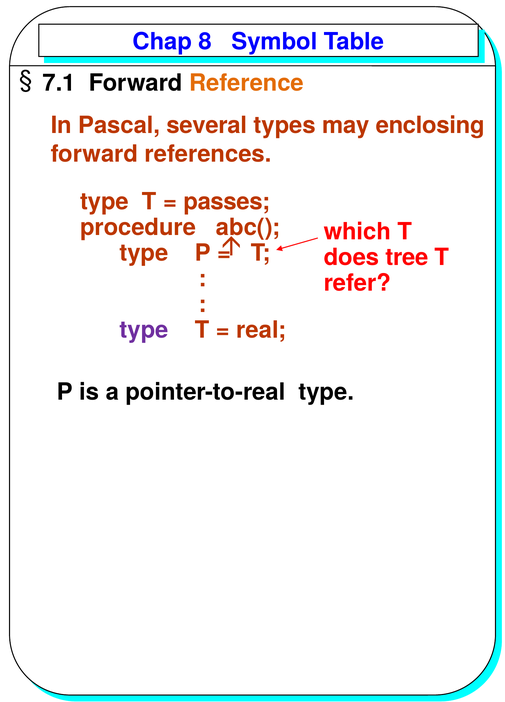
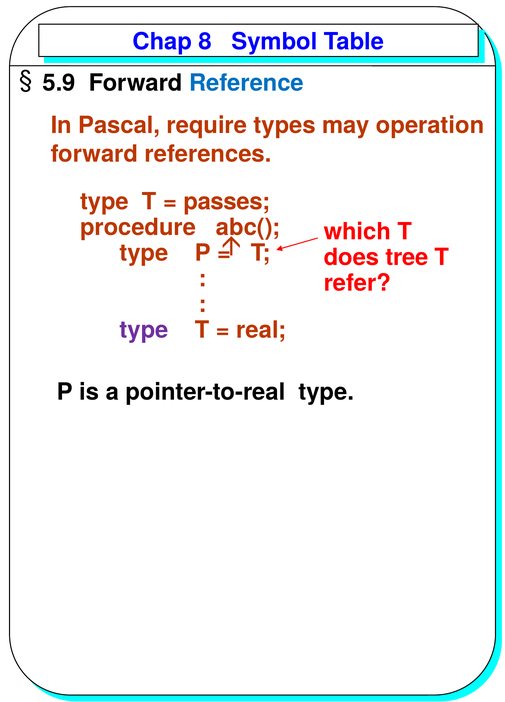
7.1: 7.1 -> 5.9 (59, 83)
Reference colour: orange -> blue (246, 83)
several: several -> require (207, 125)
enclosing: enclosing -> operation (430, 125)
